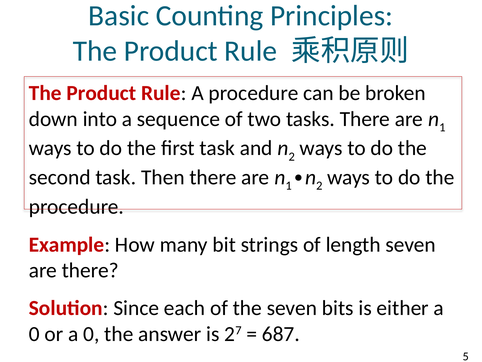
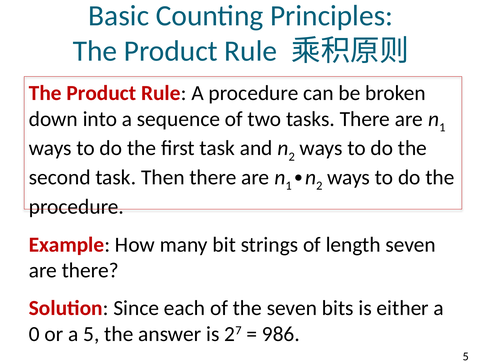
or a 0: 0 -> 5 (91, 333)
687: 687 -> 986 (281, 333)
